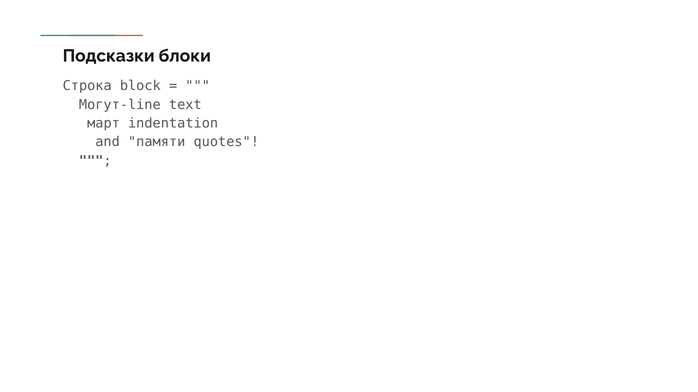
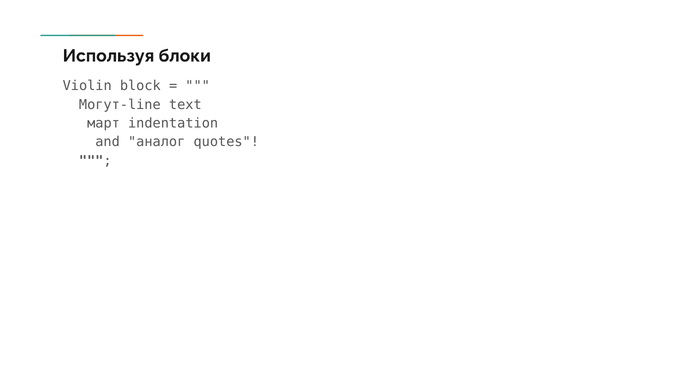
Подсказки: Подсказки -> Используя (108, 56)
Строка: Строка -> Violin (87, 86)
памяти: памяти -> аналог (157, 142)
